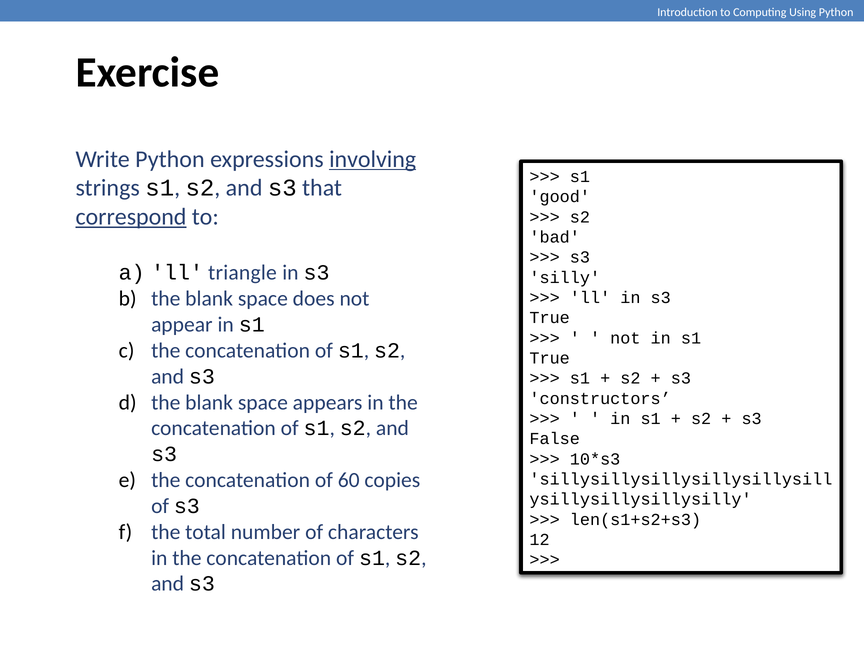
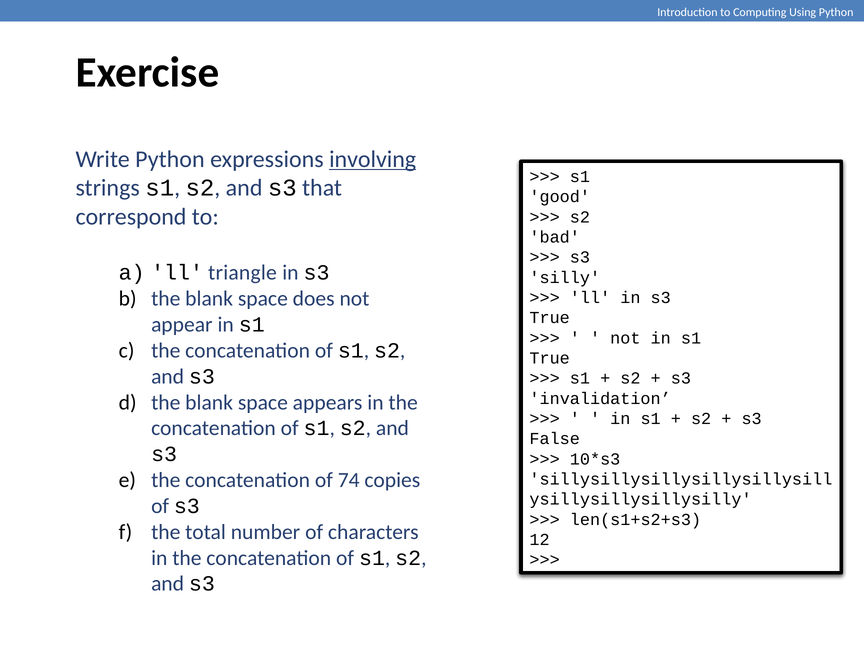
correspond underline: present -> none (131, 217)
constructors: constructors -> invalidation (600, 399)
60: 60 -> 74 (349, 480)
